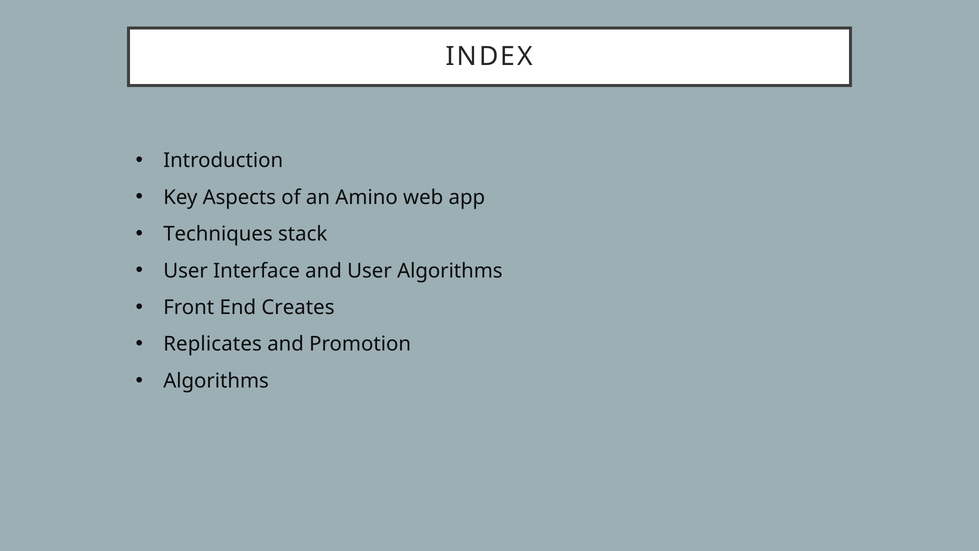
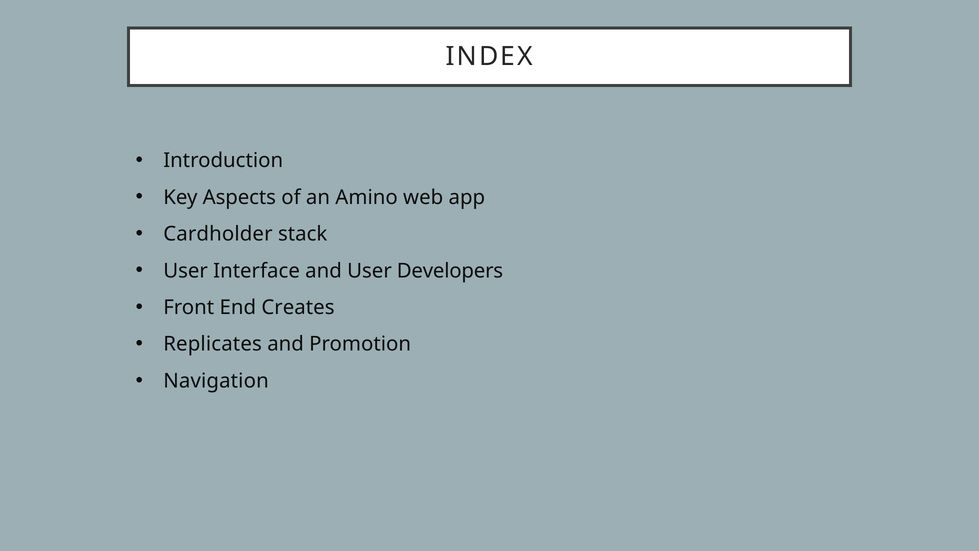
Techniques: Techniques -> Cardholder (218, 234)
User Algorithms: Algorithms -> Developers (450, 271)
Algorithms: Algorithms -> Navigation (216, 381)
